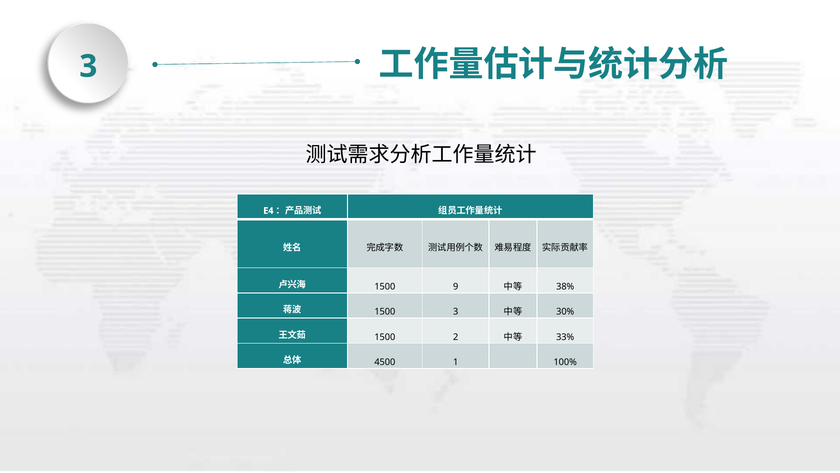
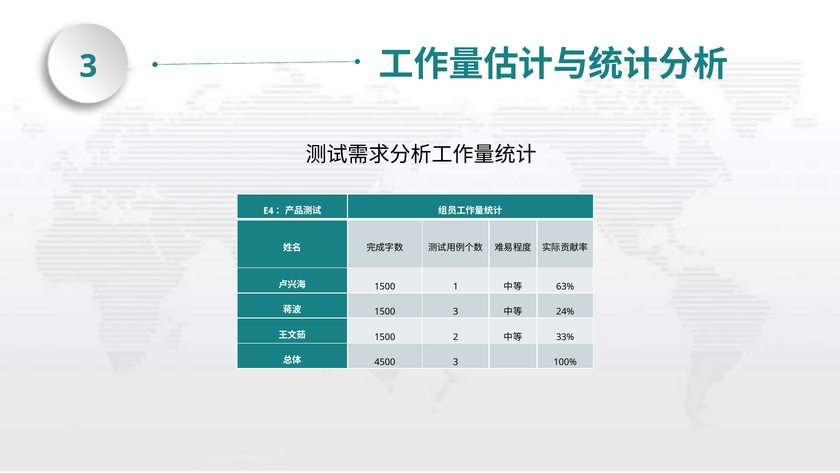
9: 9 -> 1 (456, 286)
38%: 38% -> 63% (565, 286)
30%: 30% -> 24% (565, 311)
4500 1: 1 -> 3 (456, 362)
